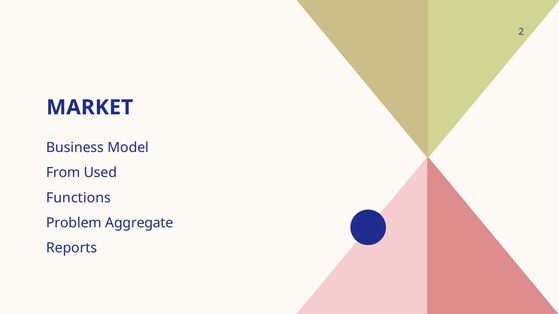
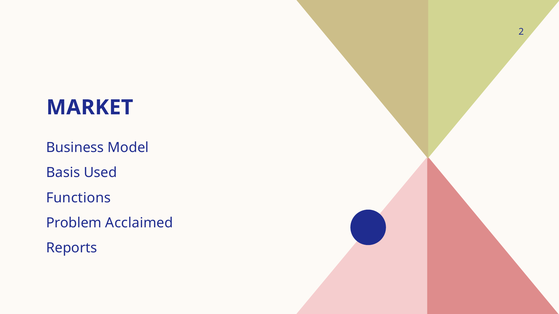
From: From -> Basis (63, 173)
Aggregate: Aggregate -> Acclaimed (139, 223)
